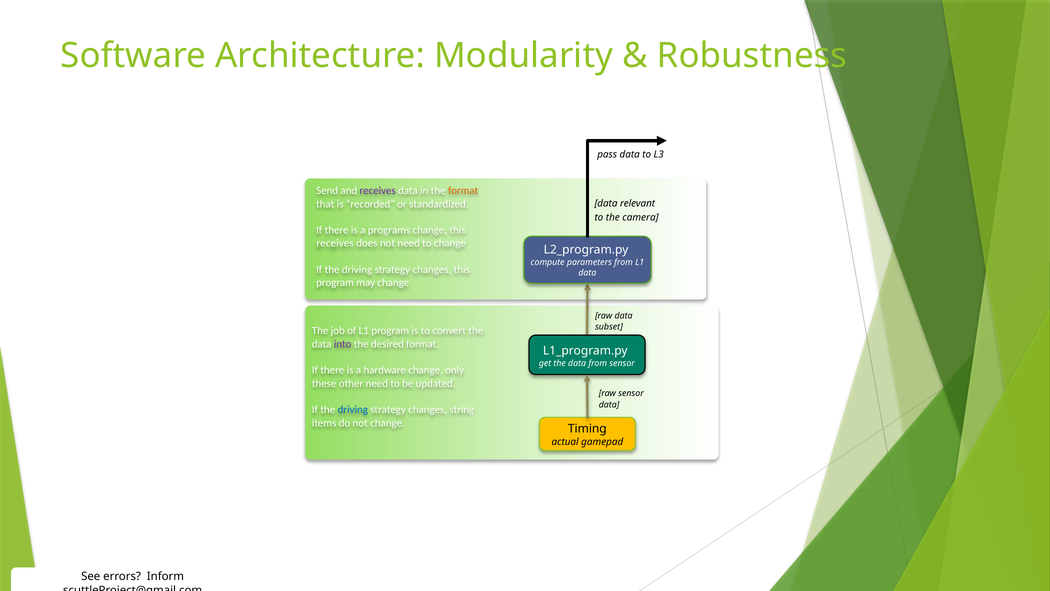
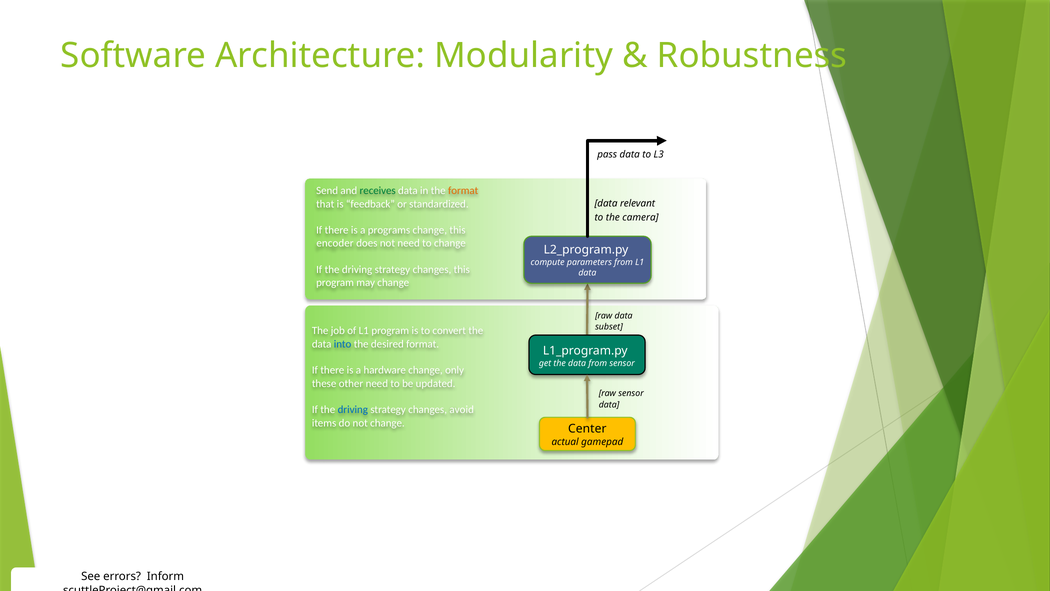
receives colour: purple -> green (378, 191)
recorded: recorded -> feedback (370, 204)
receives: receives -> encoder (335, 243)
into colour: purple -> blue (343, 344)
string: string -> avoid (462, 410)
Timing: Timing -> Center (587, 429)
